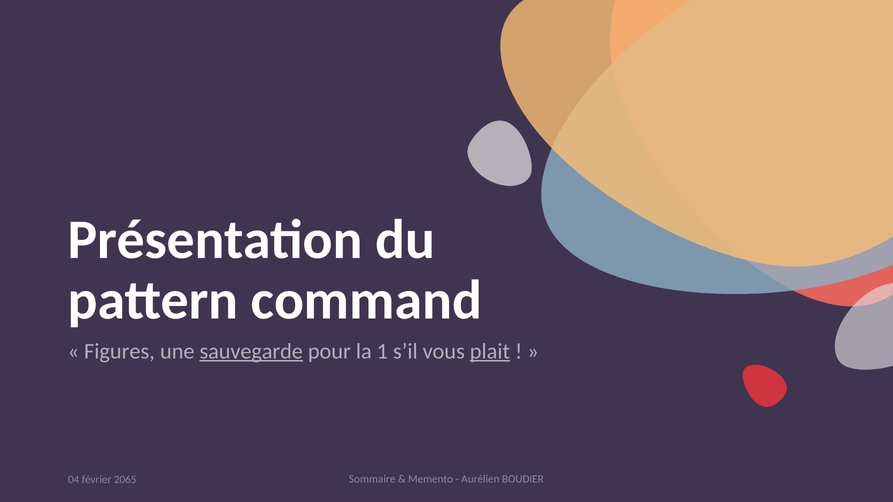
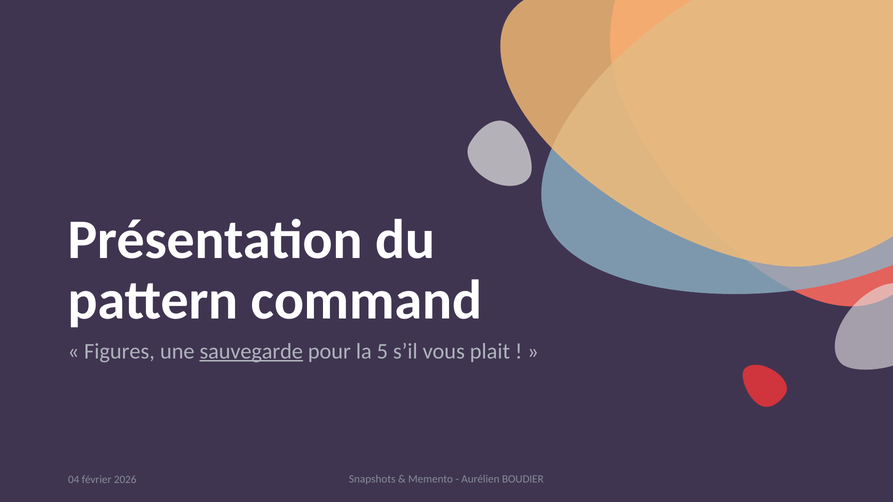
1: 1 -> 5 (382, 351)
plait underline: present -> none (490, 351)
Sommaire: Sommaire -> Snapshots (372, 480)
2065: 2065 -> 2026 (125, 480)
